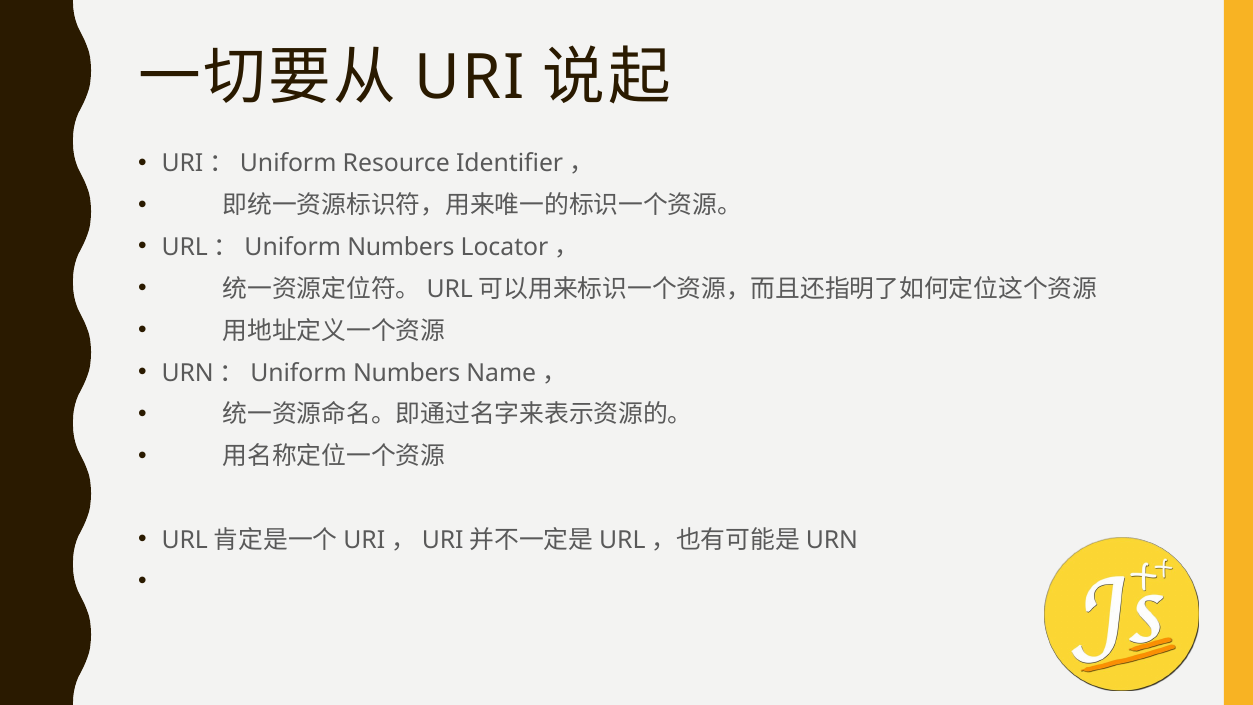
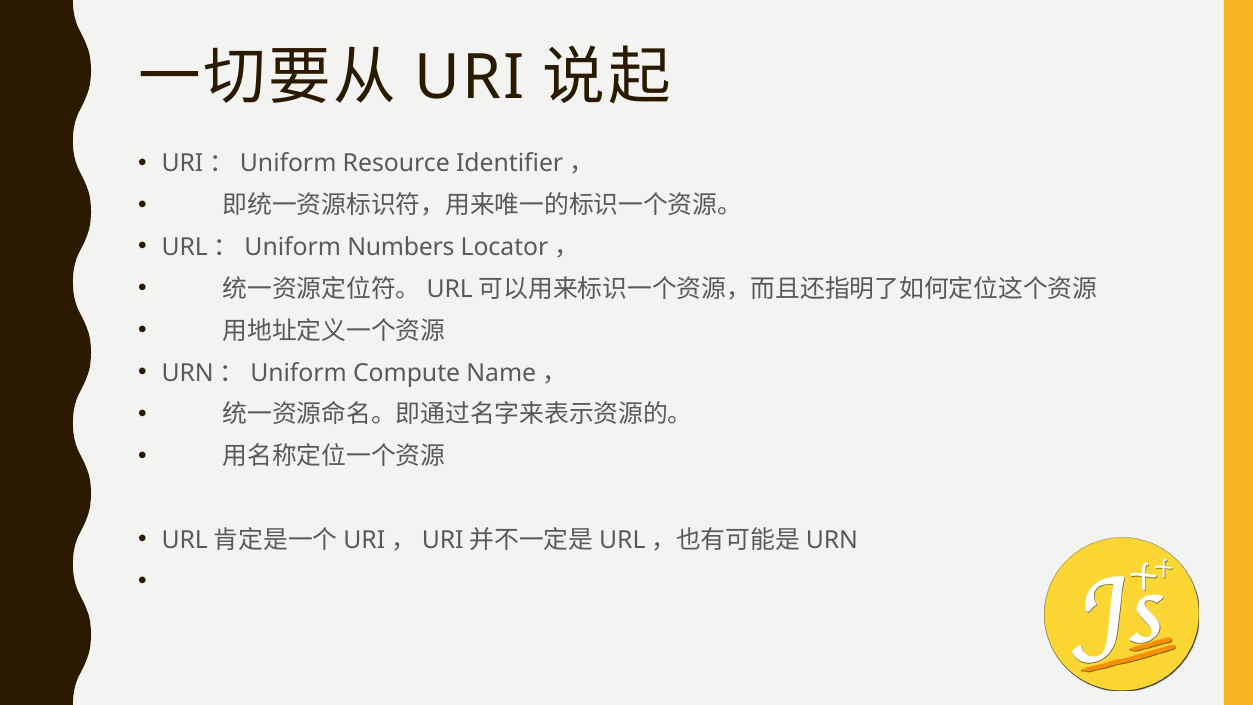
Numbers: Numbers -> Compute (407, 373)
